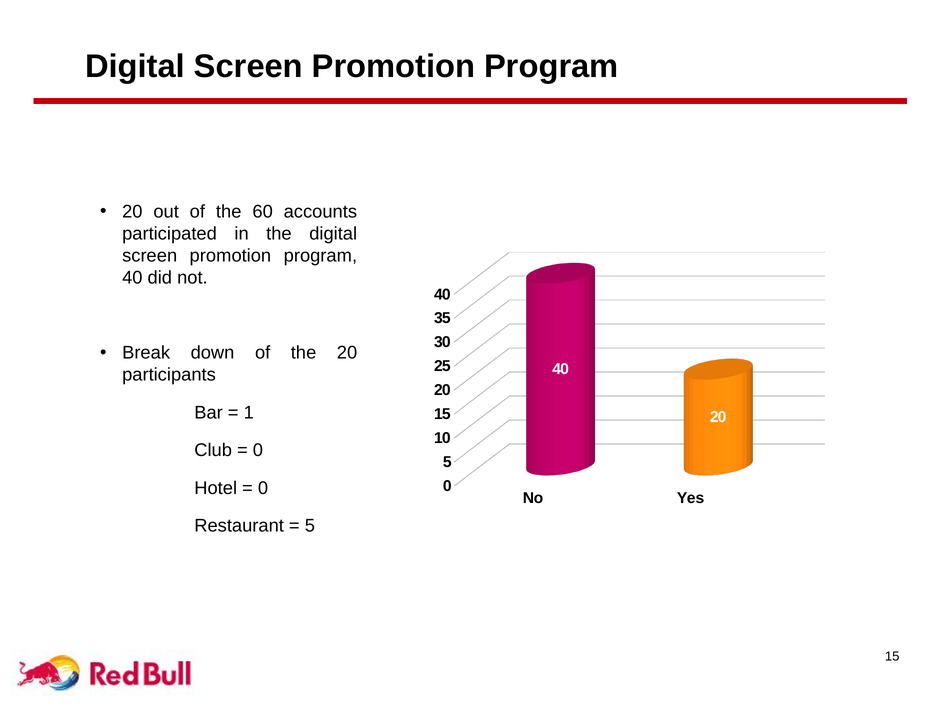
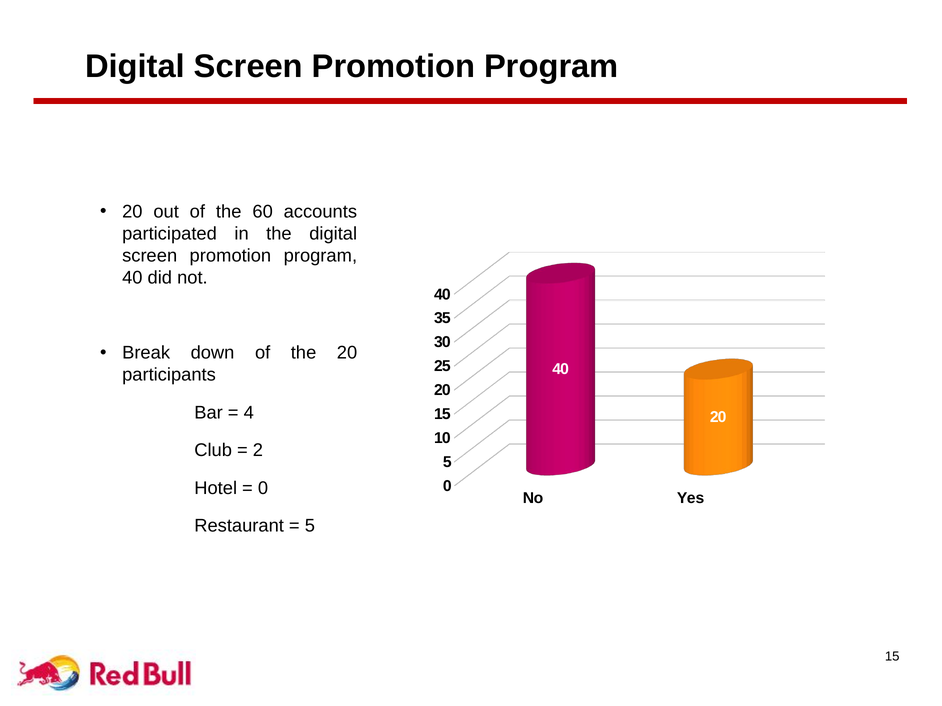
1: 1 -> 4 (249, 413)
0: 0 -> 2 (258, 451)
